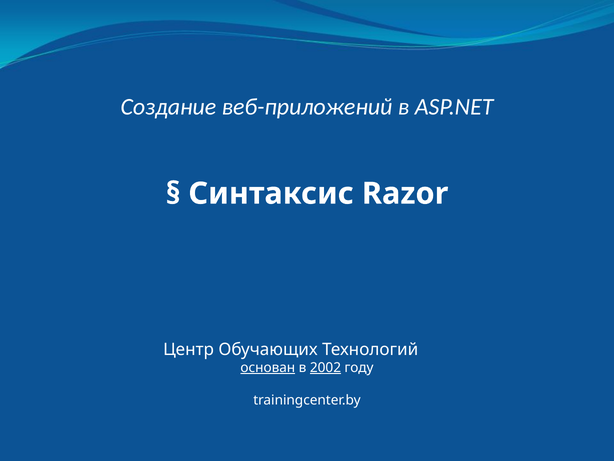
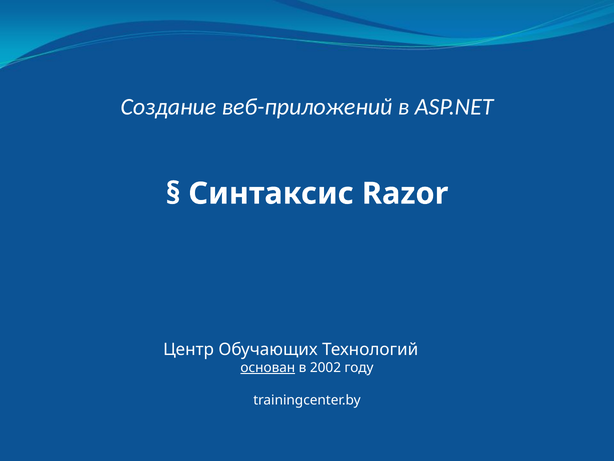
2002 underline: present -> none (325, 367)
